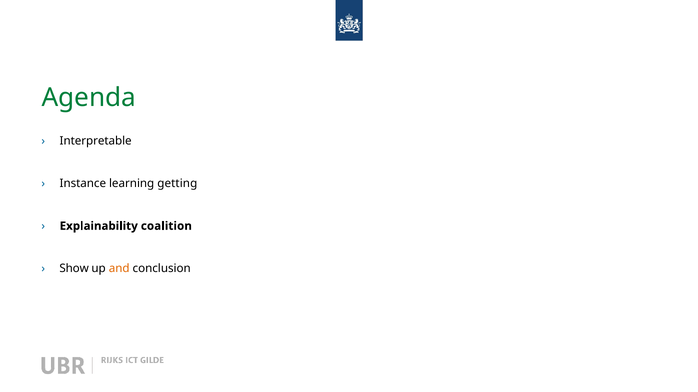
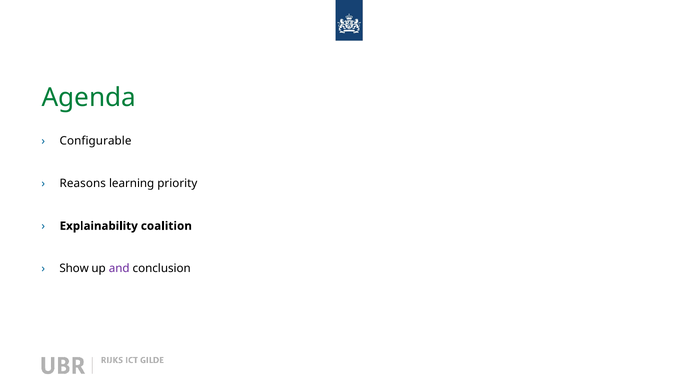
Interpretable: Interpretable -> Configurable (96, 141)
Instance: Instance -> Reasons (83, 184)
getting: getting -> priority (177, 184)
and colour: orange -> purple (119, 269)
